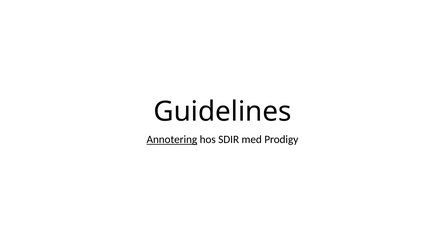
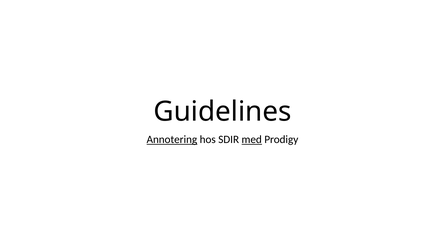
med underline: none -> present (252, 139)
